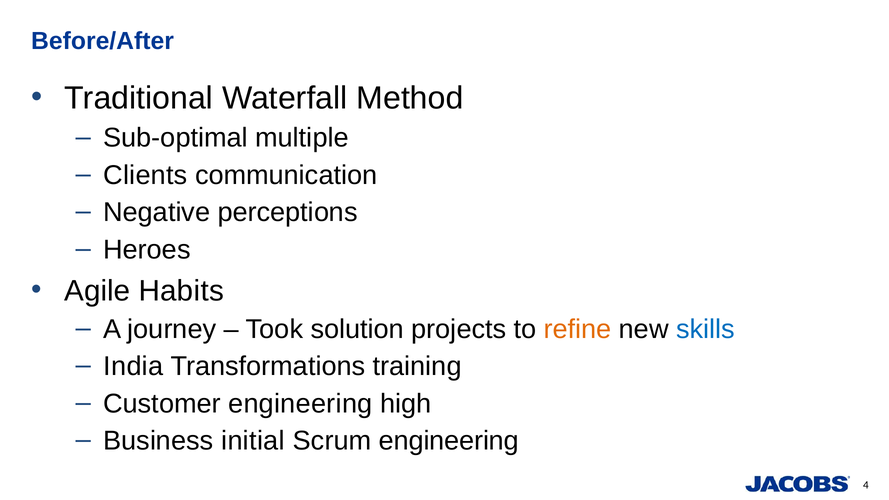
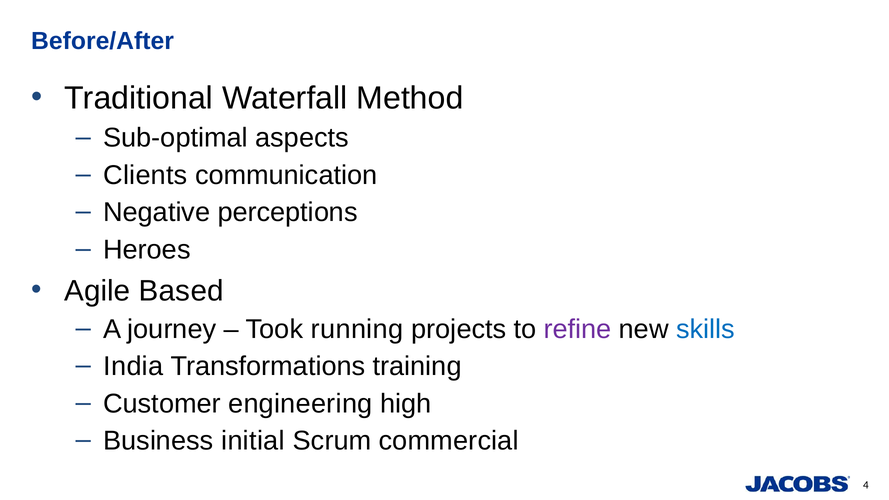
multiple: multiple -> aspects (302, 138)
Habits: Habits -> Based (181, 291)
solution: solution -> running (357, 329)
refine colour: orange -> purple (578, 329)
Scrum engineering: engineering -> commercial (449, 441)
